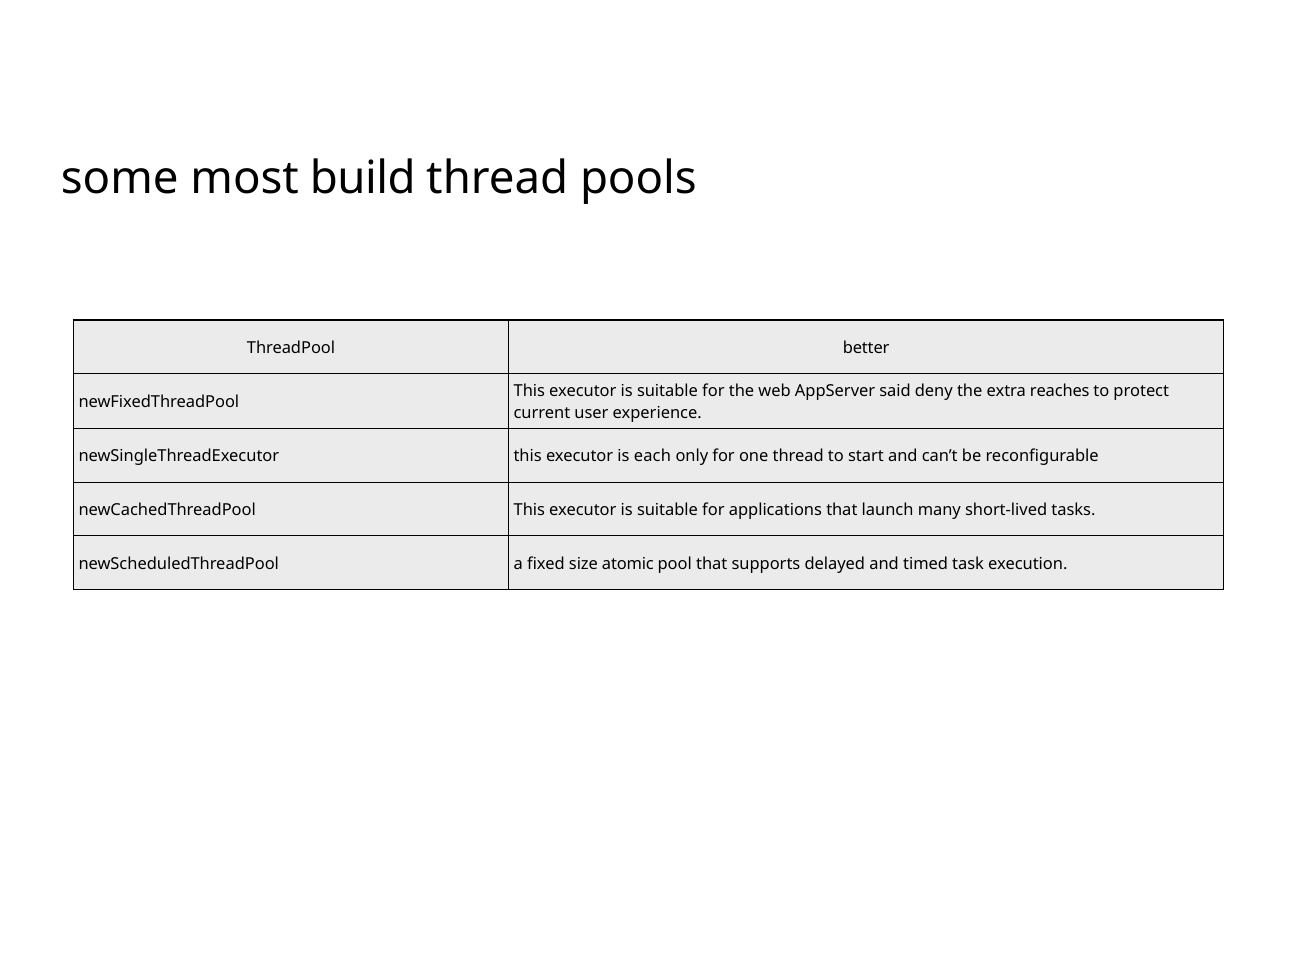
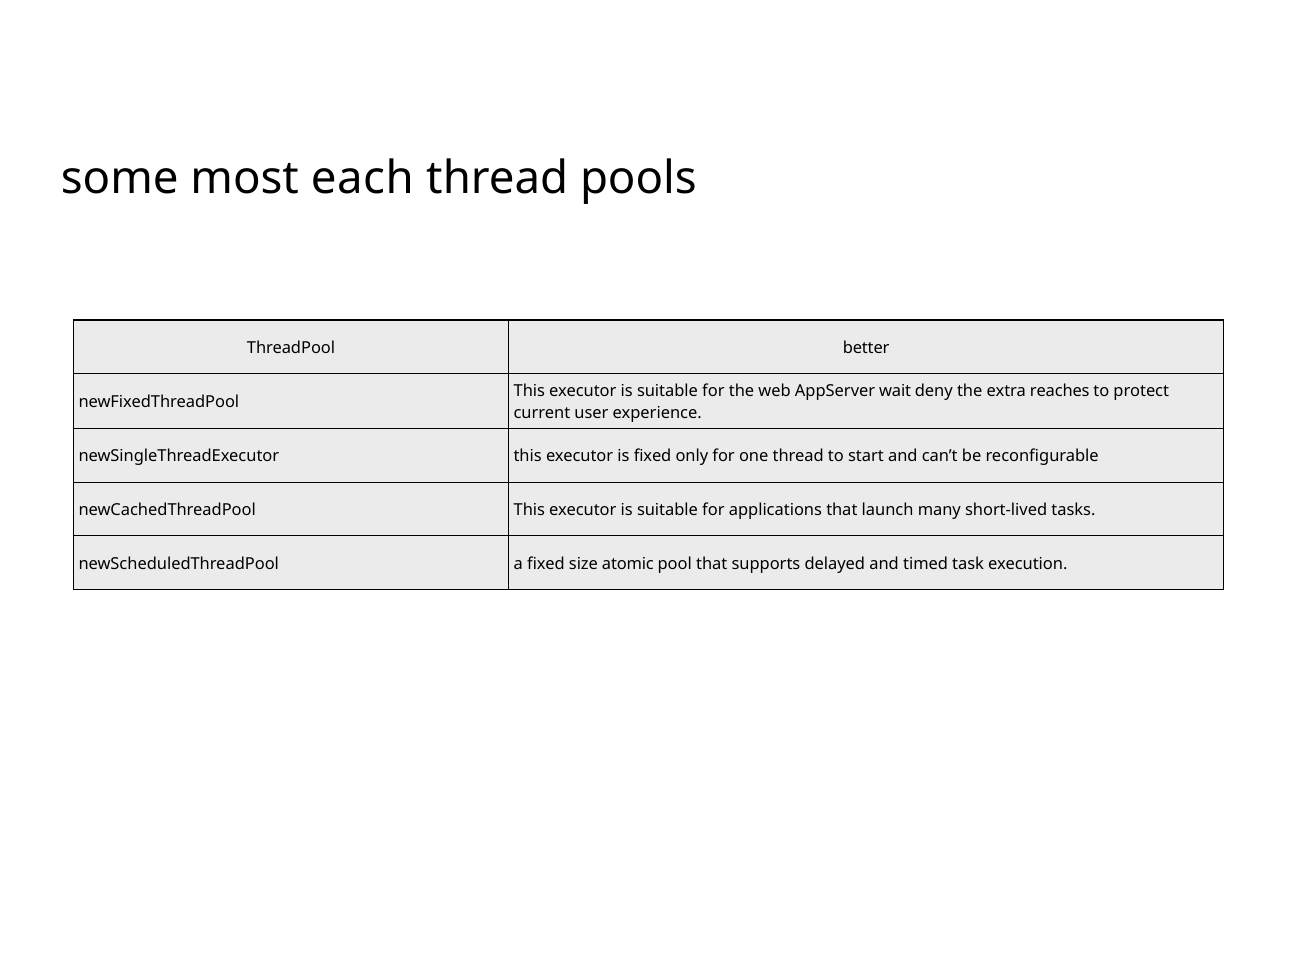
build: build -> each (362, 178)
said: said -> wait (895, 391)
is each: each -> fixed (653, 456)
